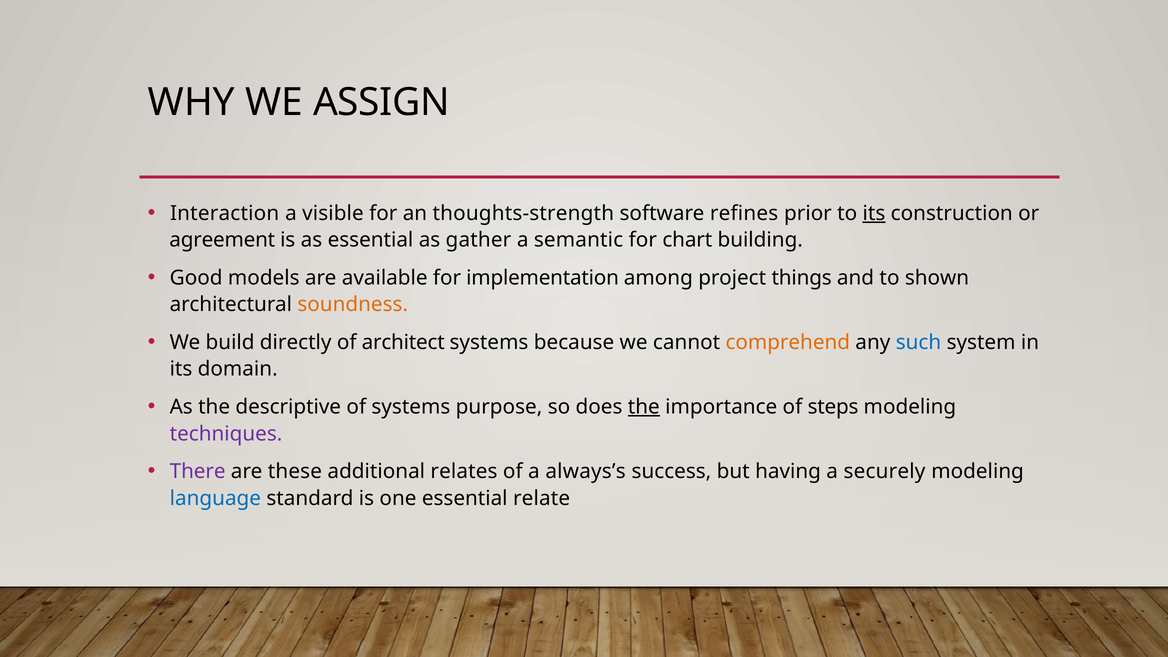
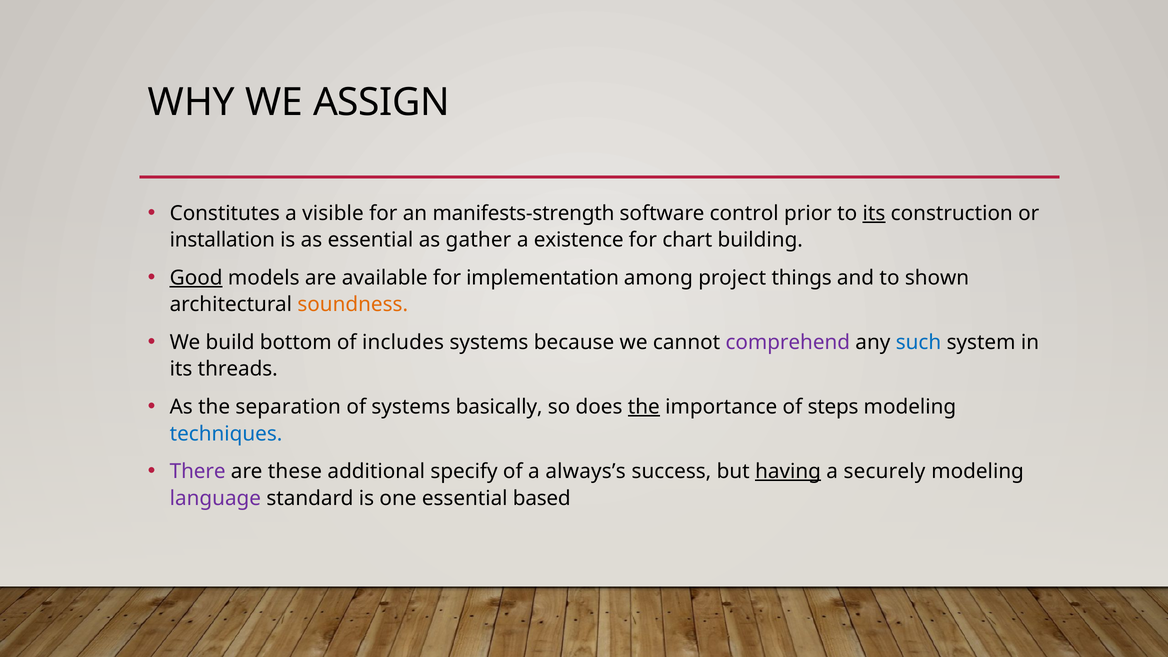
Interaction: Interaction -> Constitutes (225, 213)
thoughts-strength: thoughts-strength -> manifests-strength (523, 213)
refines: refines -> control (744, 213)
agreement: agreement -> installation (222, 240)
semantic: semantic -> existence (579, 240)
Good underline: none -> present (196, 278)
directly: directly -> bottom (296, 342)
architect: architect -> includes (403, 342)
comprehend colour: orange -> purple (788, 342)
domain: domain -> threads (238, 369)
descriptive: descriptive -> separation (288, 407)
purpose: purpose -> basically (499, 407)
techniques colour: purple -> blue (226, 434)
relates: relates -> specify (464, 471)
having underline: none -> present (788, 471)
language colour: blue -> purple (215, 498)
relate: relate -> based (542, 498)
